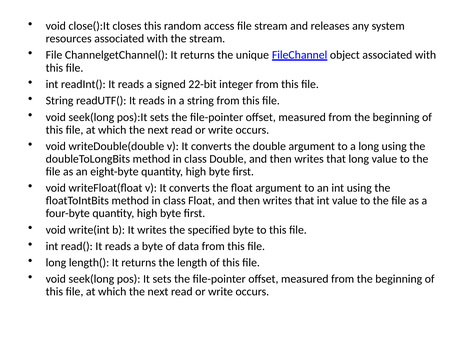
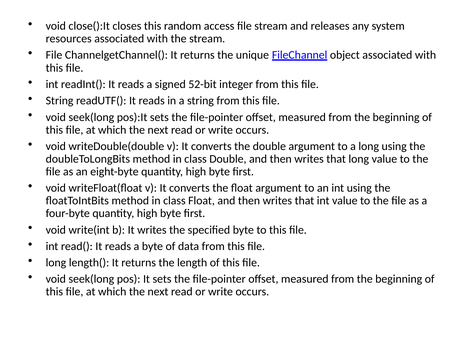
22-bit: 22-bit -> 52-bit (202, 84)
